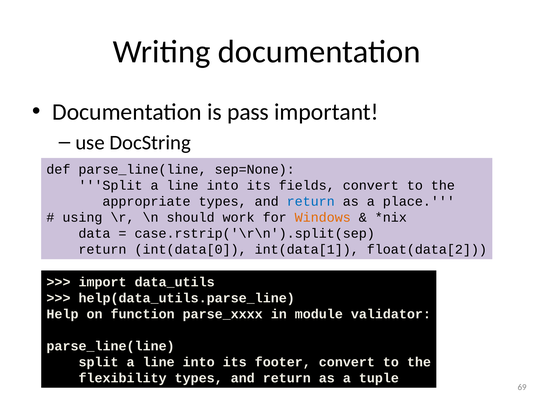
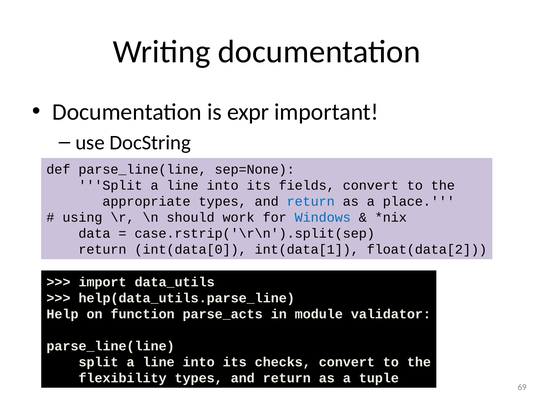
pass: pass -> expr (248, 112)
Windows colour: orange -> blue (323, 218)
parse_xxxx: parse_xxxx -> parse_acts (223, 314)
footer: footer -> checks (283, 362)
